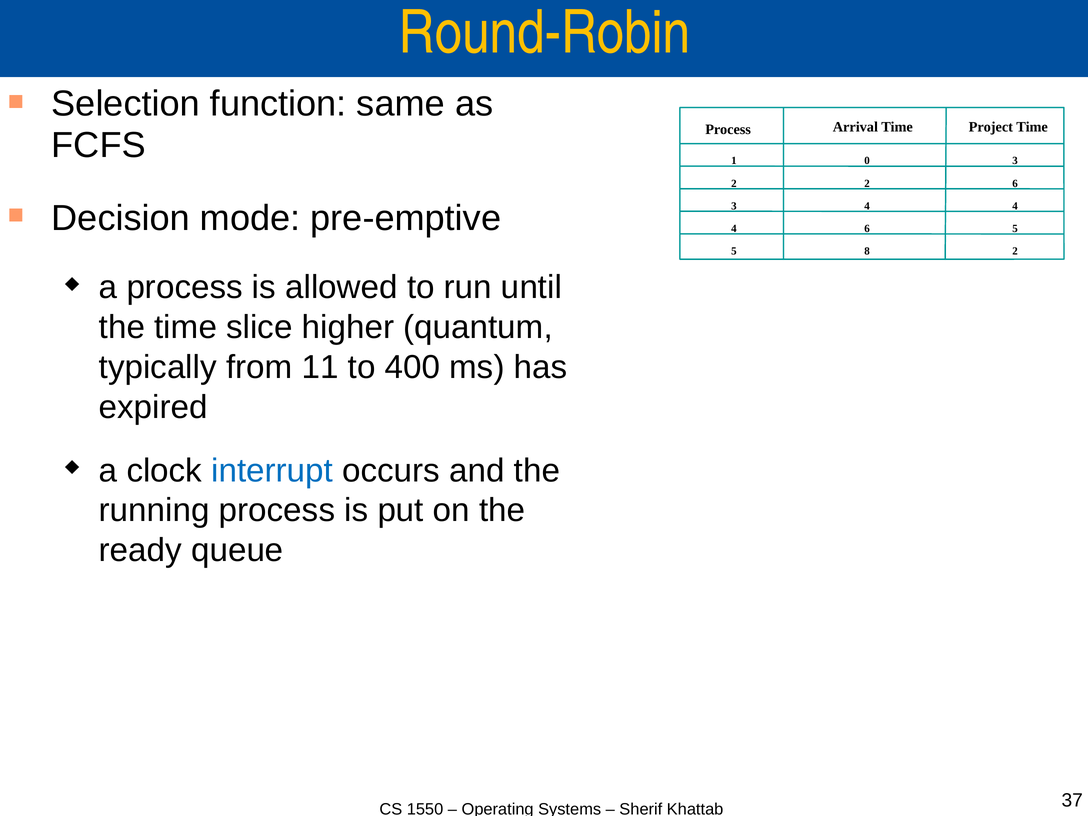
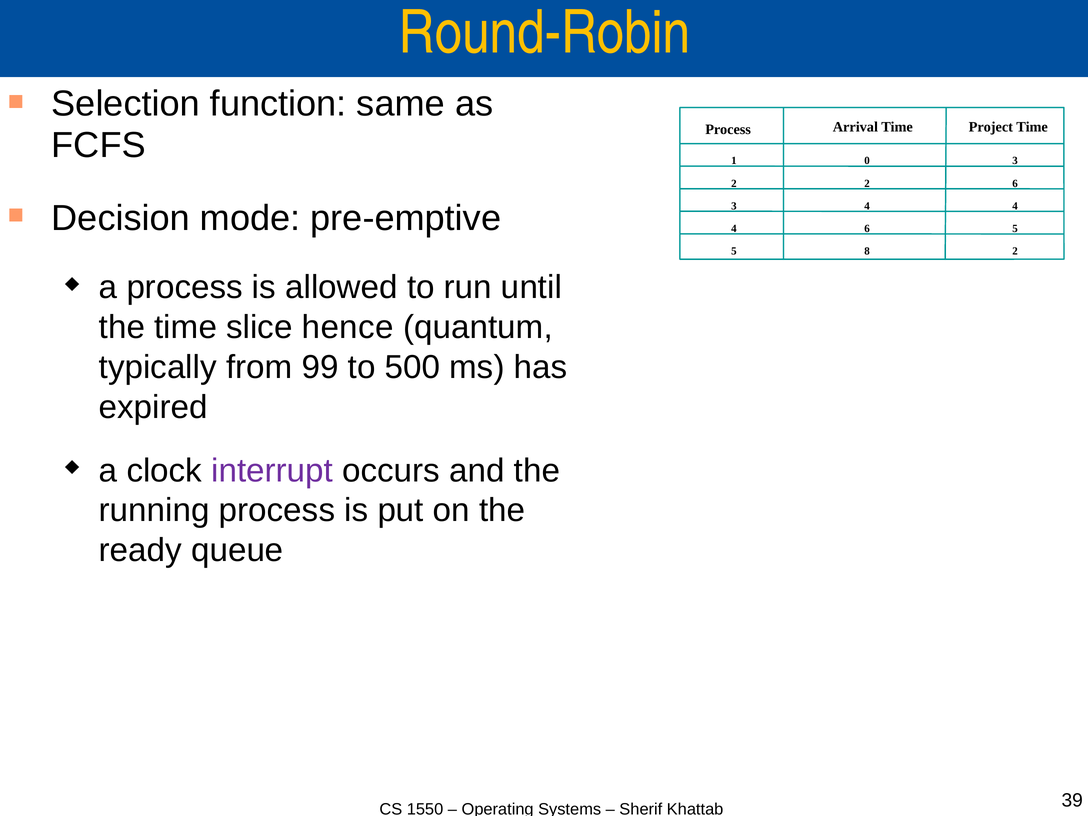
higher: higher -> hence (348, 327)
11: 11 -> 99 (320, 367)
400: 400 -> 500 (412, 367)
interrupt colour: blue -> purple (272, 471)
37: 37 -> 39 (1072, 800)
